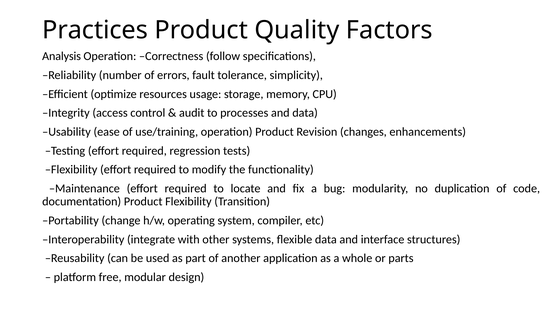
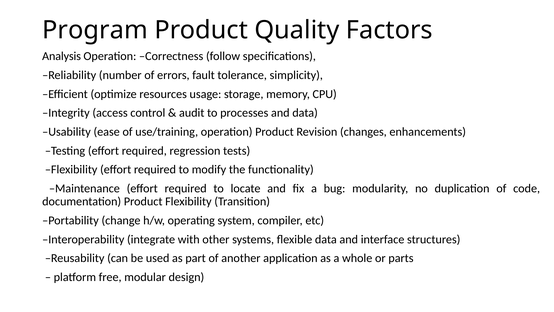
Practices: Practices -> Program (95, 30)
